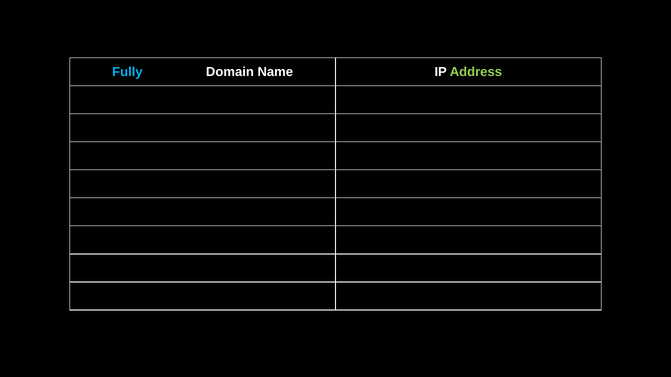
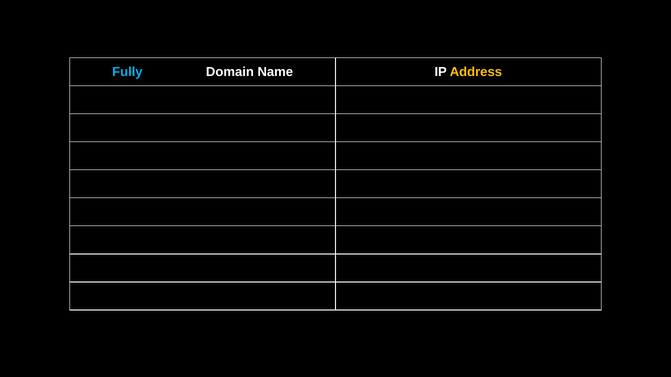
Address colour: light green -> yellow (476, 72)
